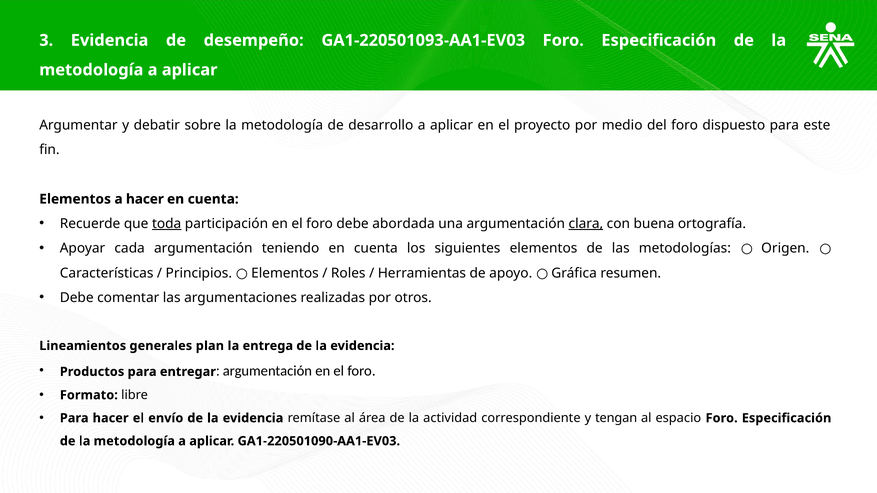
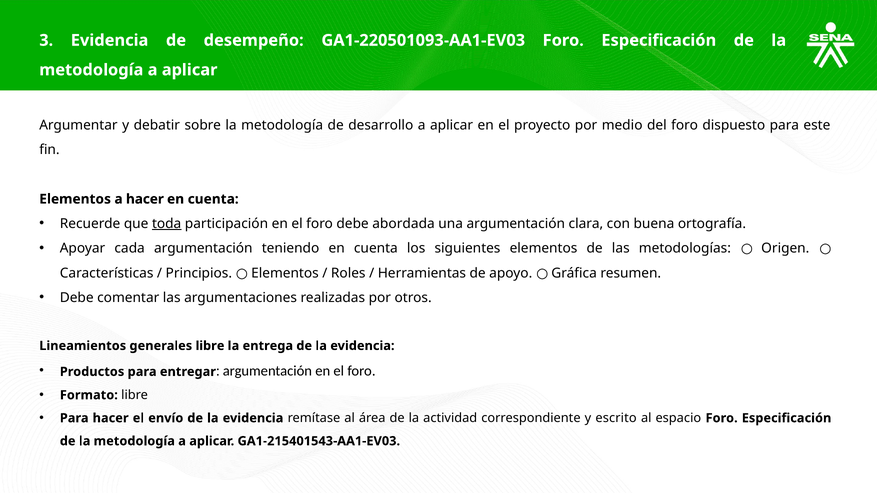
clara underline: present -> none (586, 224)
generales plan: plan -> libre (210, 346)
tengan: tengan -> escrito (616, 418)
GA1-220501090-AA1-EV03: GA1-220501090-AA1-EV03 -> GA1-215401543-AA1-EV03 (319, 441)
